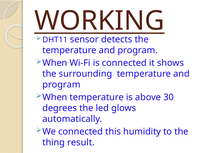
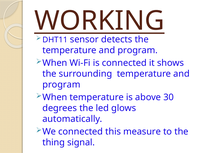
humidity: humidity -> measure (142, 132)
result: result -> signal (81, 143)
